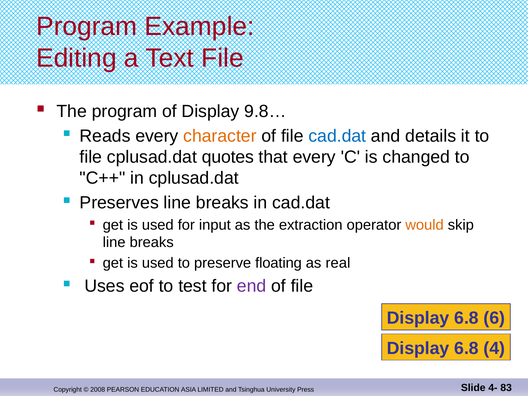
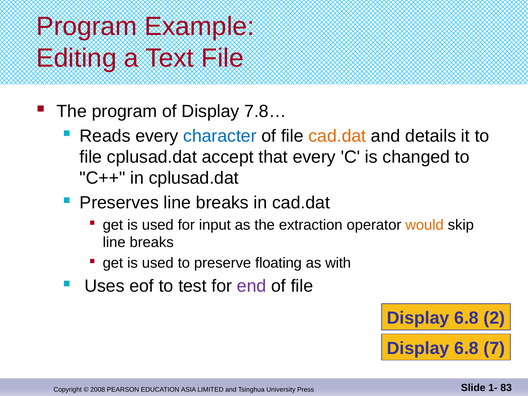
9.8…: 9.8… -> 7.8… (265, 111)
character colour: orange -> blue (220, 136)
cad.dat colour: blue -> orange (337, 136)
quotes: quotes -> accept (228, 157)
real: real -> with (338, 263)
6: 6 -> 2 (494, 318)
4: 4 -> 7 (494, 348)
4-: 4- -> 1- (493, 388)
